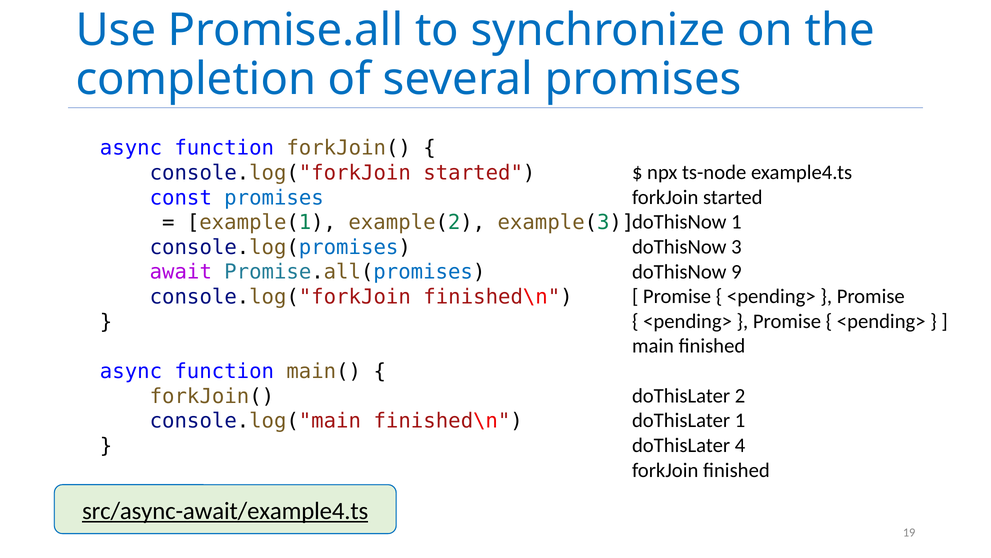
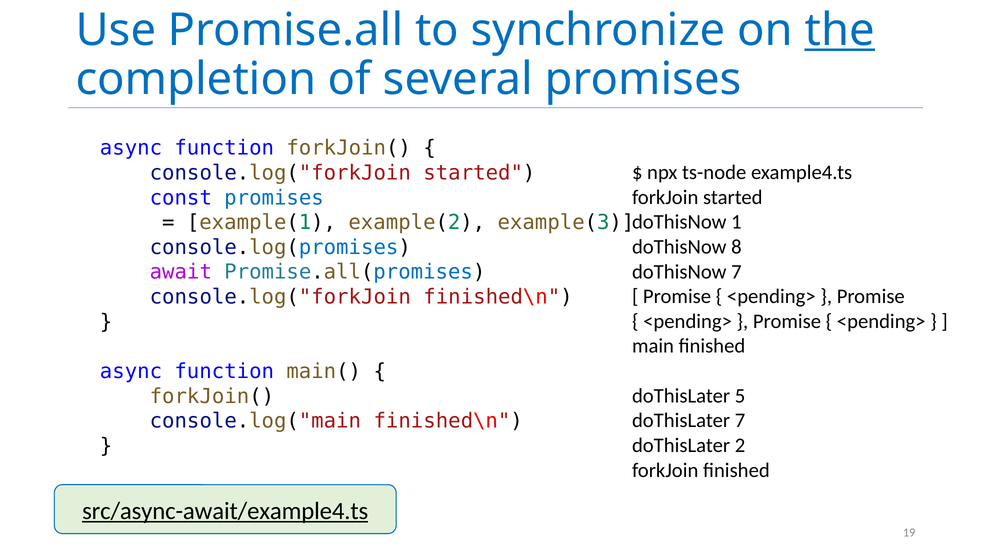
the underline: none -> present (840, 30)
3: 3 -> 8 (736, 247)
doThisNow 9: 9 -> 7 (736, 271)
2: 2 -> 5 (740, 395)
doThisLater 1: 1 -> 7 (740, 420)
4: 4 -> 2 (740, 445)
